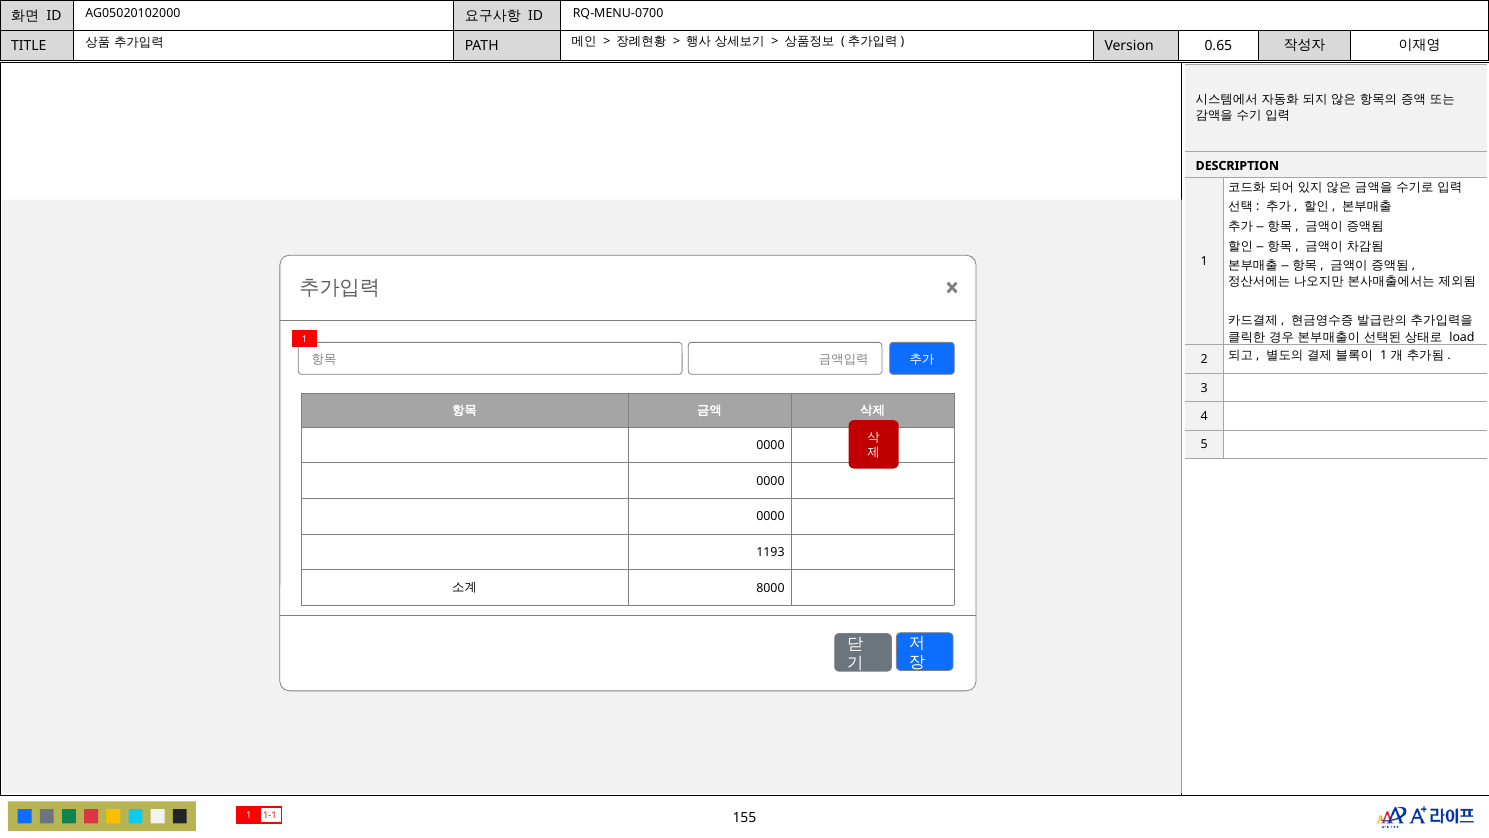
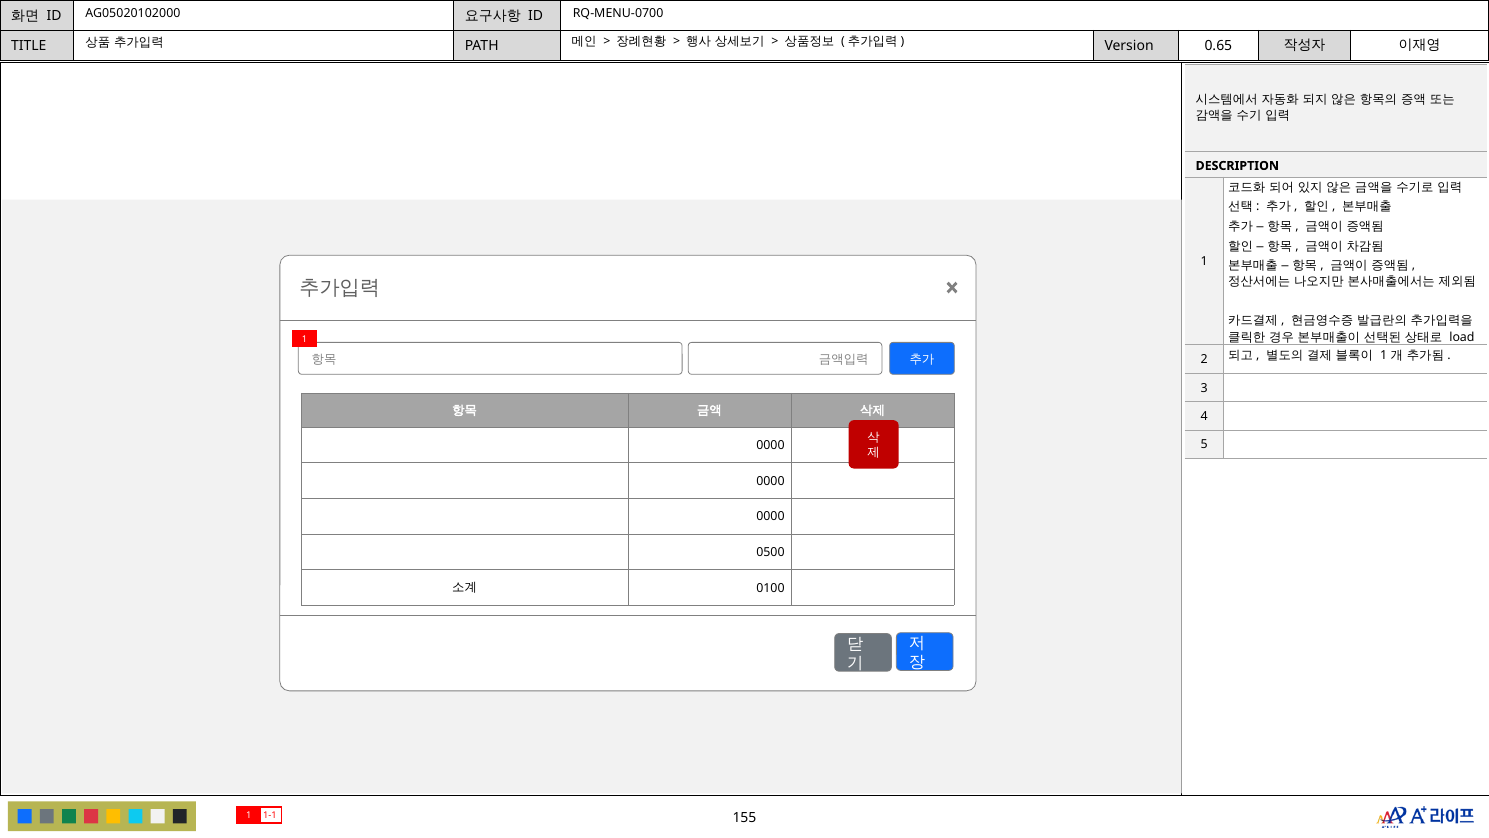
1193: 1193 -> 0500 (770, 552)
8000: 8000 -> 0100 (770, 588)
